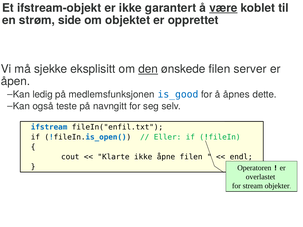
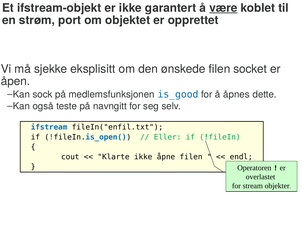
side: side -> port (70, 20)
den underline: present -> none (148, 69)
server: server -> socket (250, 69)
ledig: ledig -> sock (43, 94)
